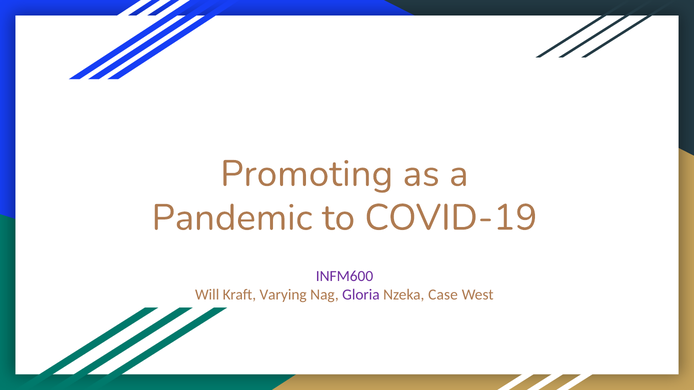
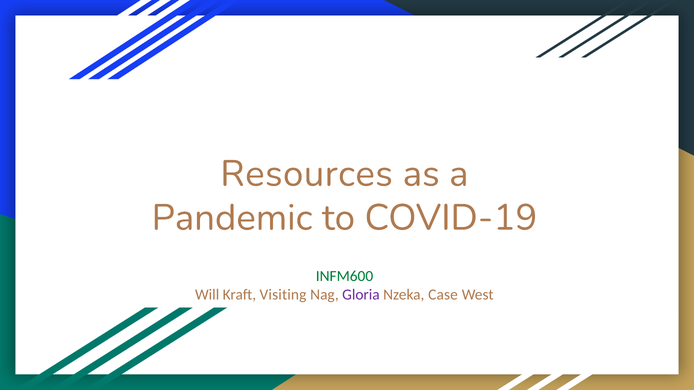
Promoting: Promoting -> Resources (307, 174)
INFM600 colour: purple -> green (345, 276)
Varying: Varying -> Visiting (283, 295)
